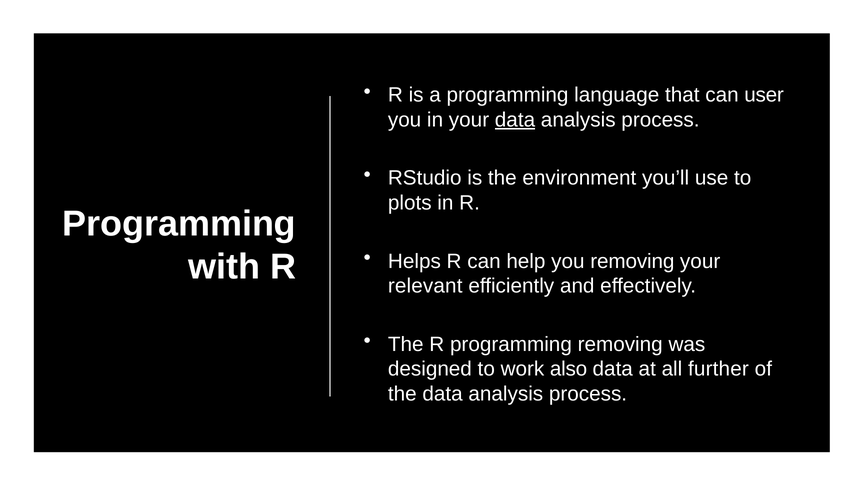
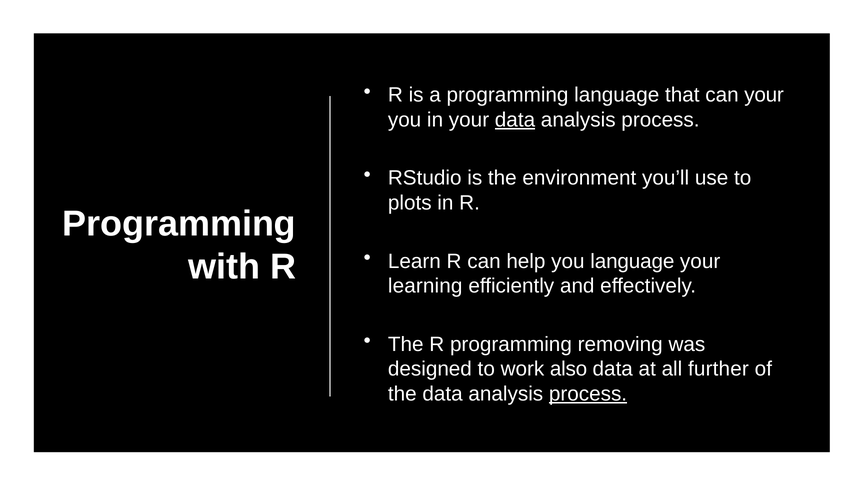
can user: user -> your (764, 95)
Helps: Helps -> Learn (414, 261)
you removing: removing -> language (632, 261)
relevant: relevant -> learning (425, 286)
process underline: none -> present (588, 394)
